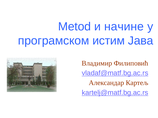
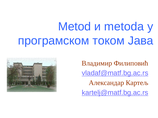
начине: начине -> metoda (124, 27)
истим: истим -> током (109, 41)
